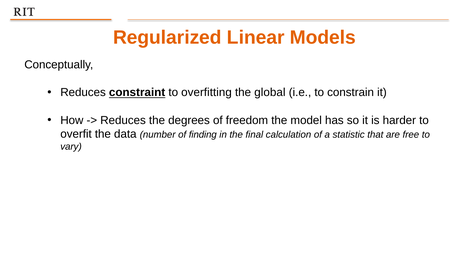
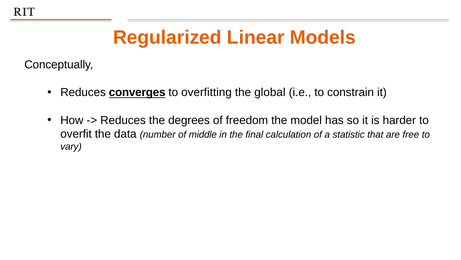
constraint: constraint -> converges (137, 92)
finding: finding -> middle (203, 134)
